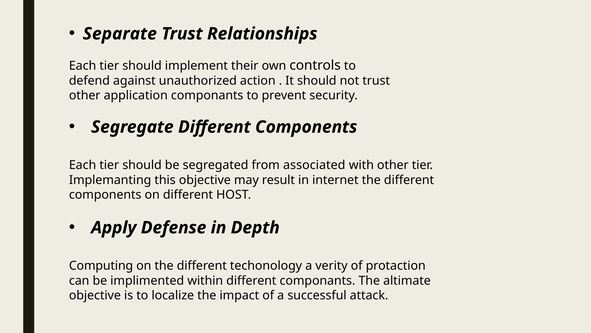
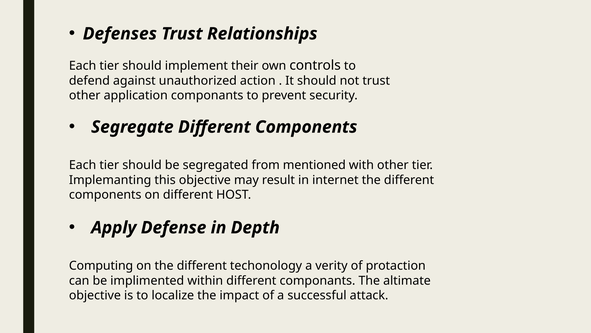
Separate: Separate -> Defenses (120, 34)
associated: associated -> mentioned (314, 165)
